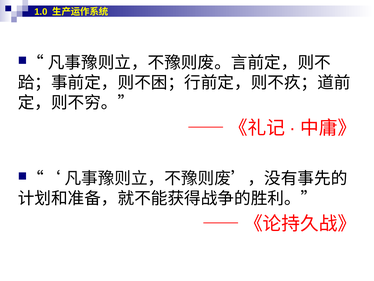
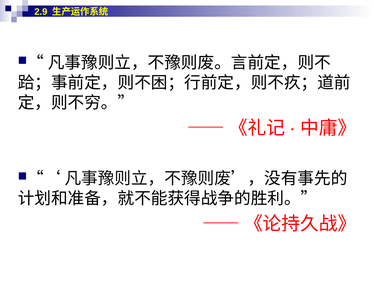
1.0: 1.0 -> 2.9 (41, 12)
